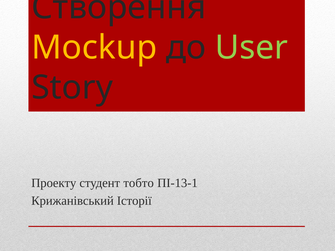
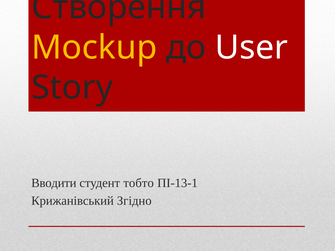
User colour: light green -> white (251, 48)
Проекту: Проекту -> Вводити (54, 183)
Історії: Історії -> Згідно (134, 201)
